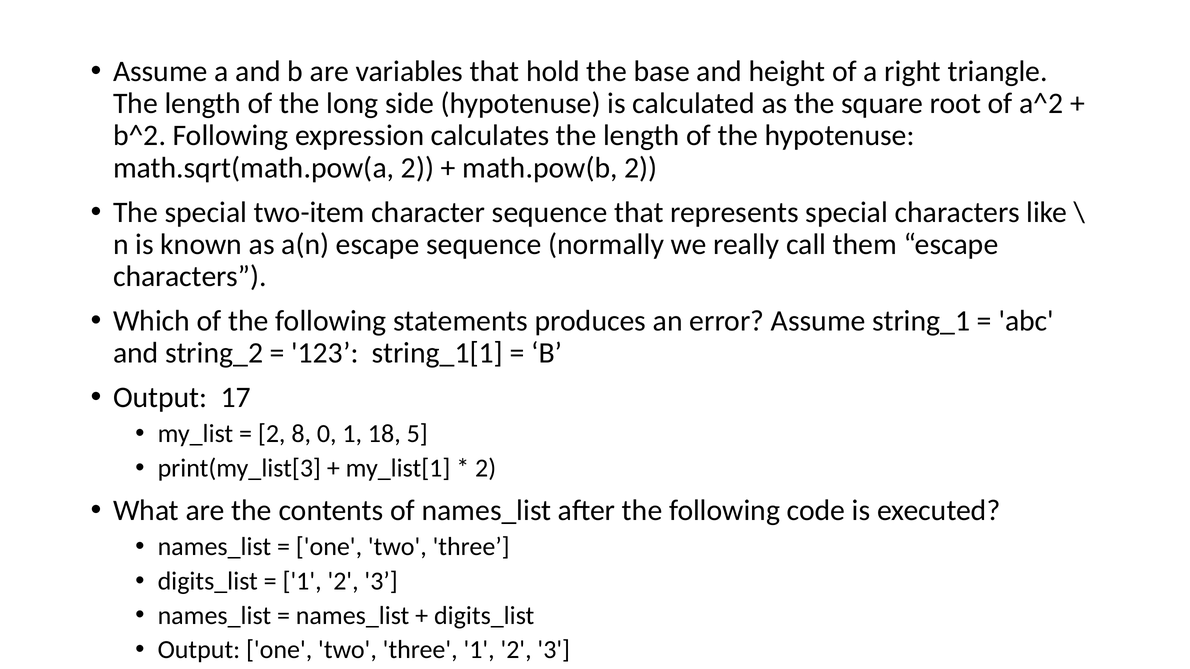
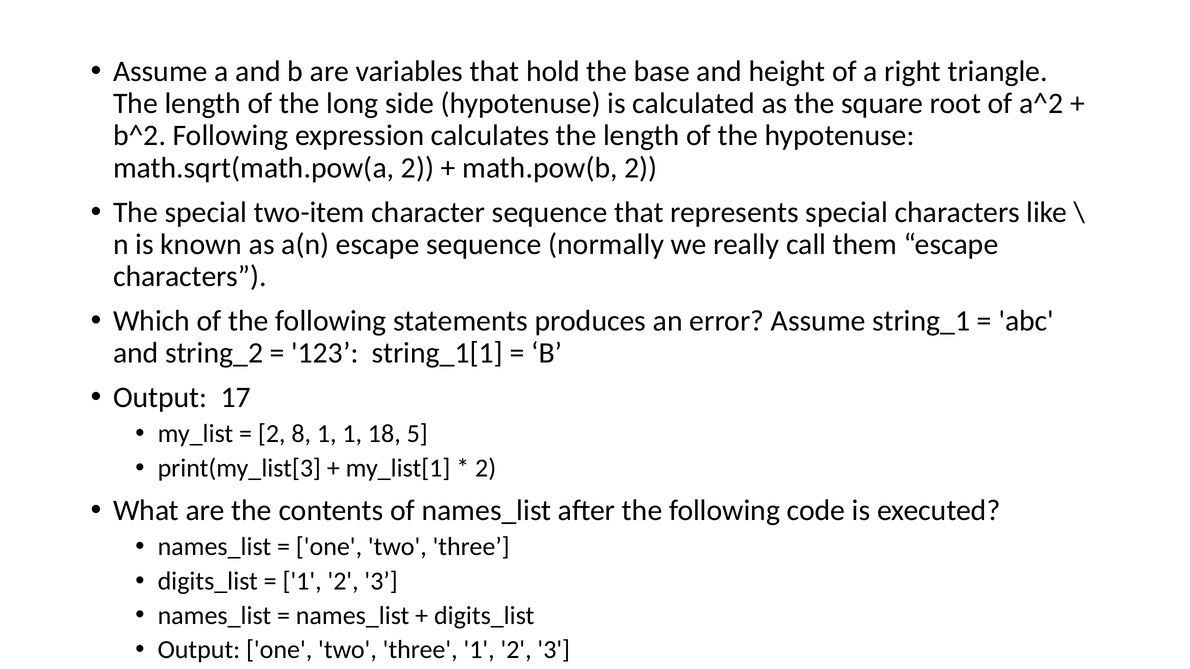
8 0: 0 -> 1 (327, 434)
